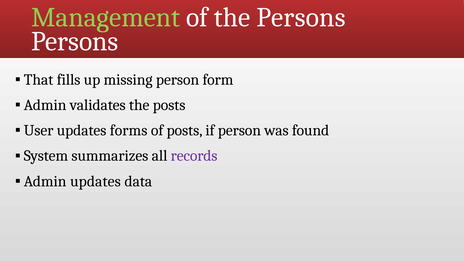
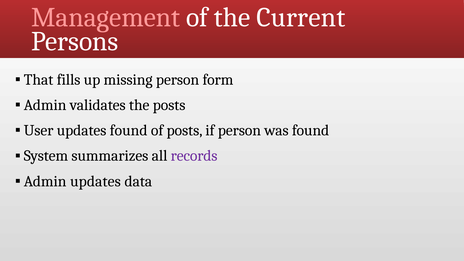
Management colour: light green -> pink (106, 17)
the Persons: Persons -> Current (301, 17)
updates forms: forms -> found (129, 130)
